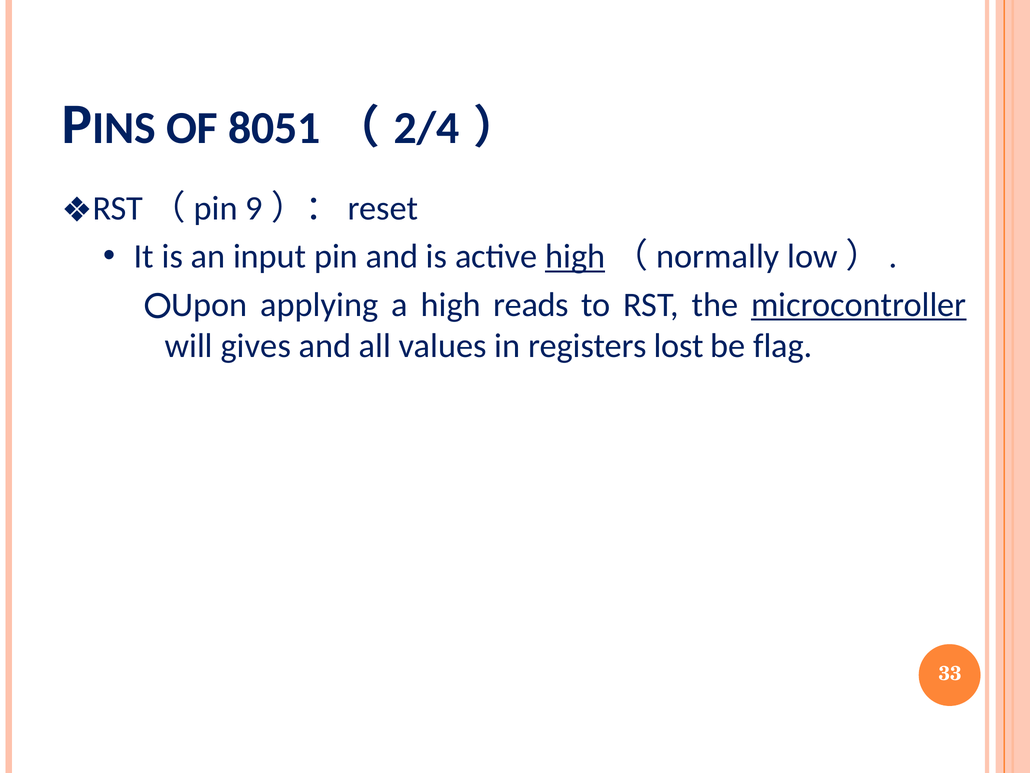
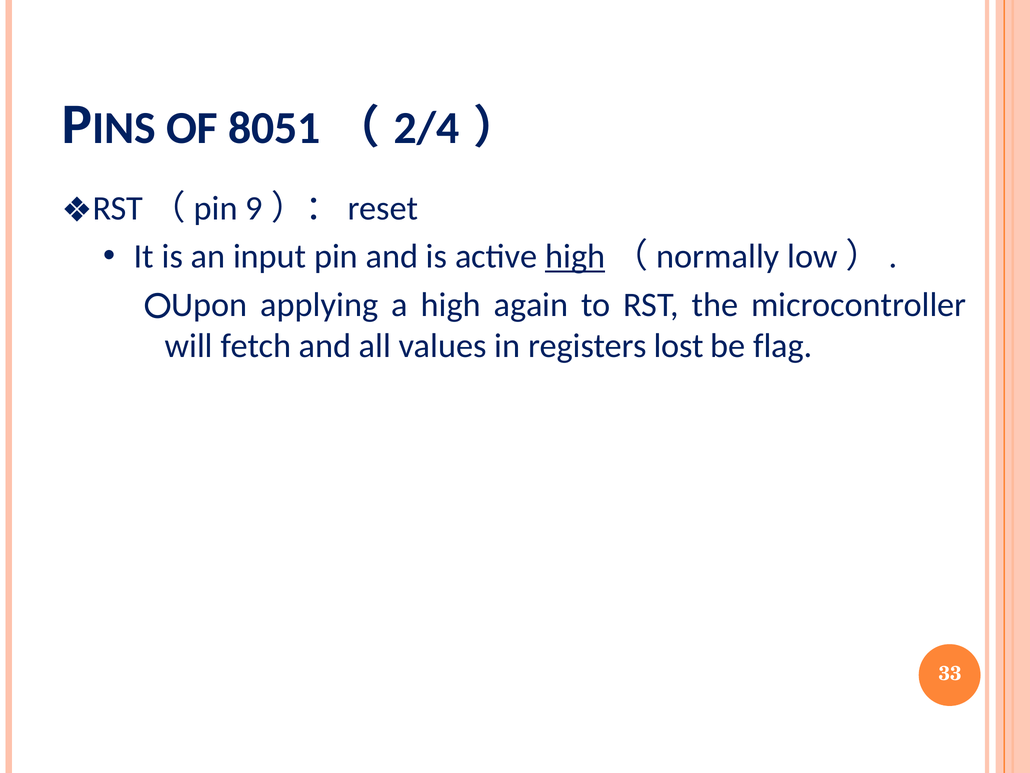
reads: reads -> again (531, 305)
microcontroller underline: present -> none (859, 305)
gives: gives -> fetch (256, 346)
